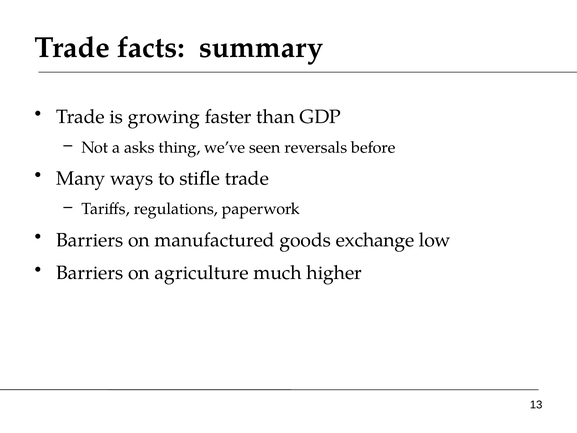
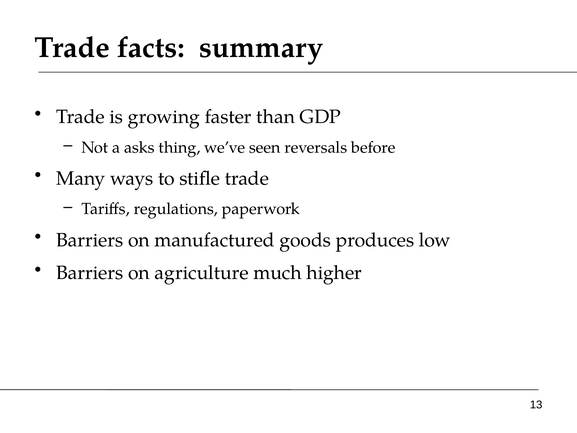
exchange: exchange -> produces (375, 240)
